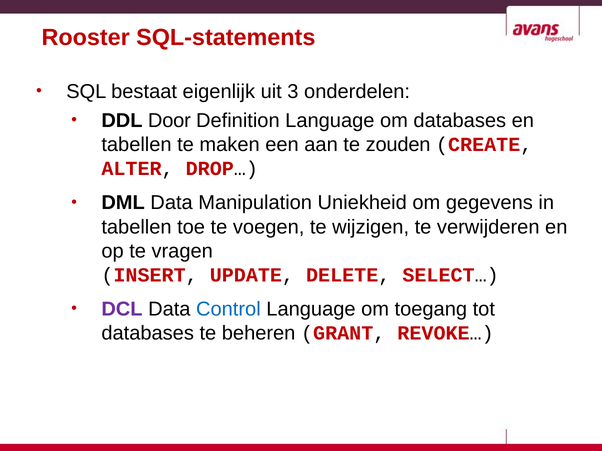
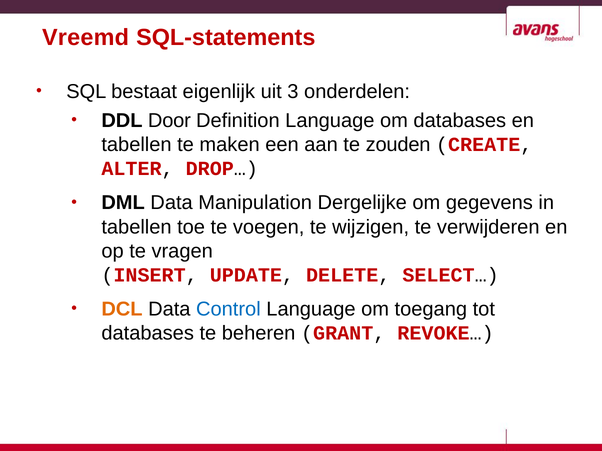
Rooster: Rooster -> Vreemd (86, 38)
Uniekheid: Uniekheid -> Dergelijke (362, 203)
DCL colour: purple -> orange (122, 309)
